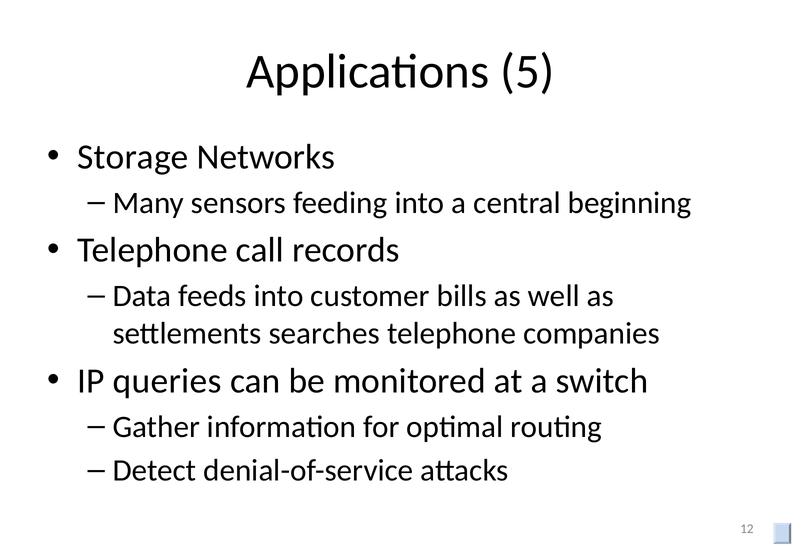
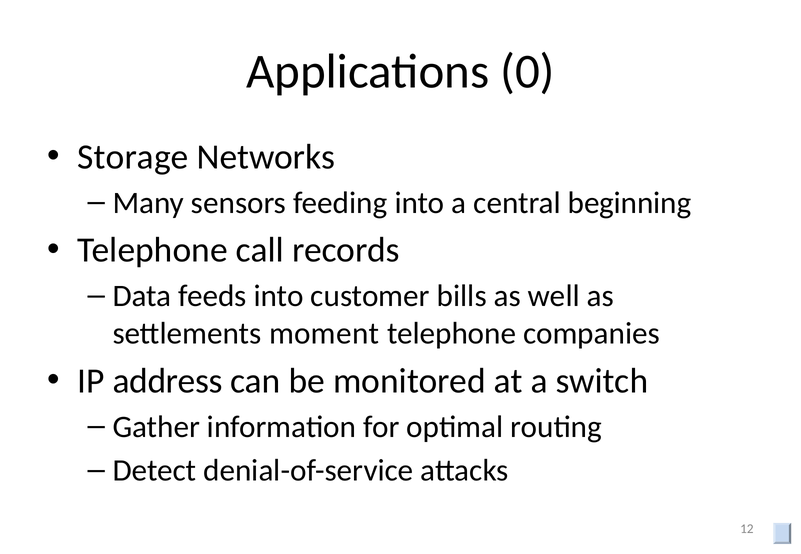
5: 5 -> 0 (528, 72)
searches: searches -> moment (324, 334)
queries: queries -> address (168, 381)
